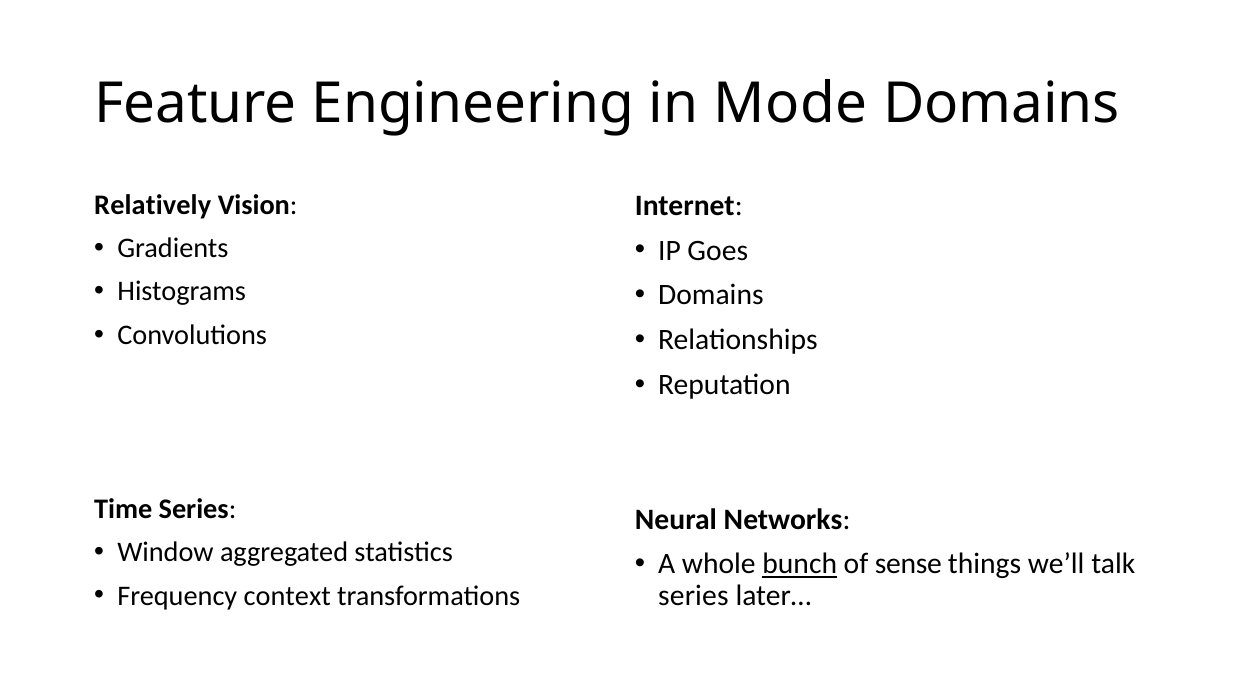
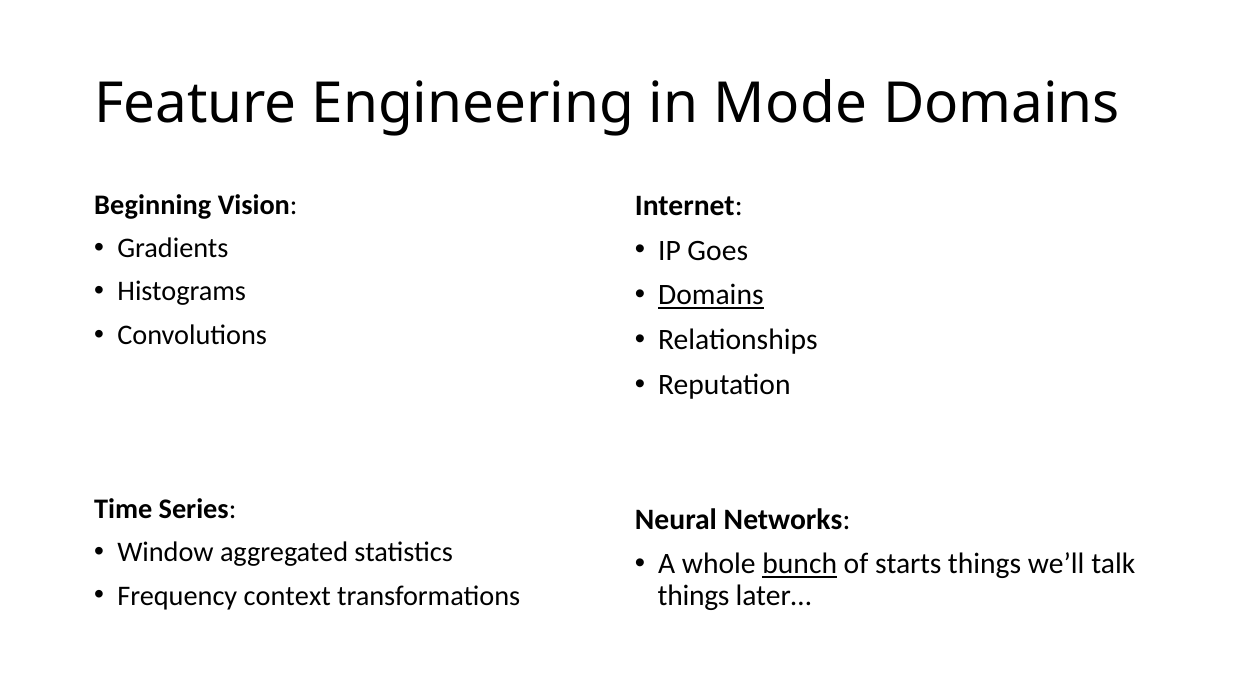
Relatively: Relatively -> Beginning (153, 205)
Domains underline: none -> present (711, 295)
sense: sense -> starts (908, 564)
series: series -> things (694, 596)
